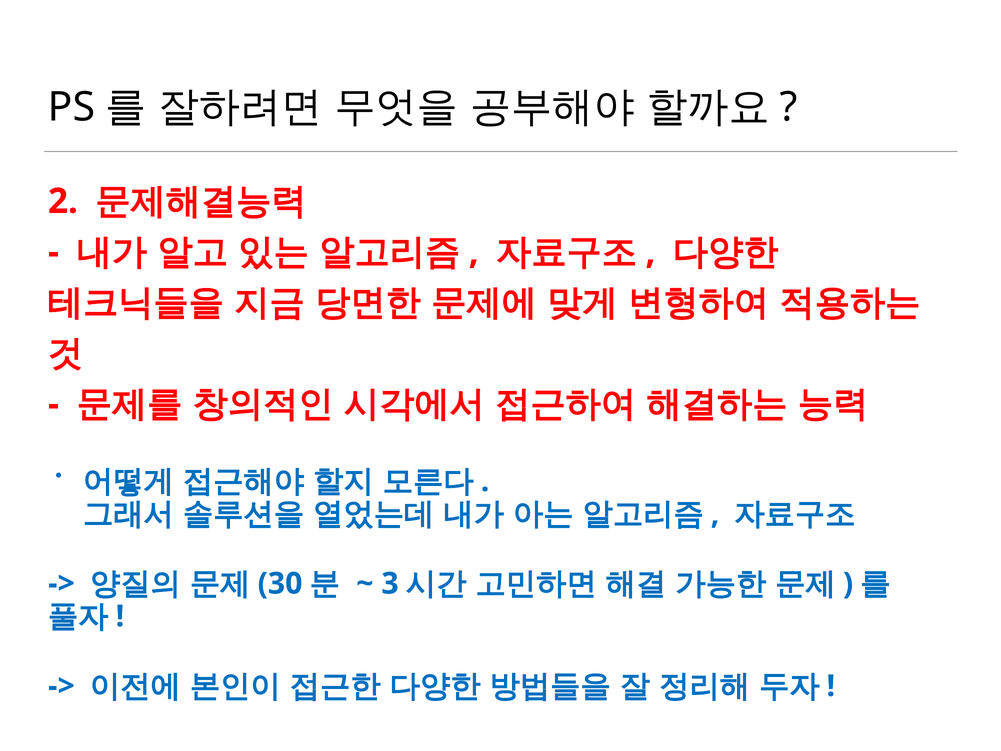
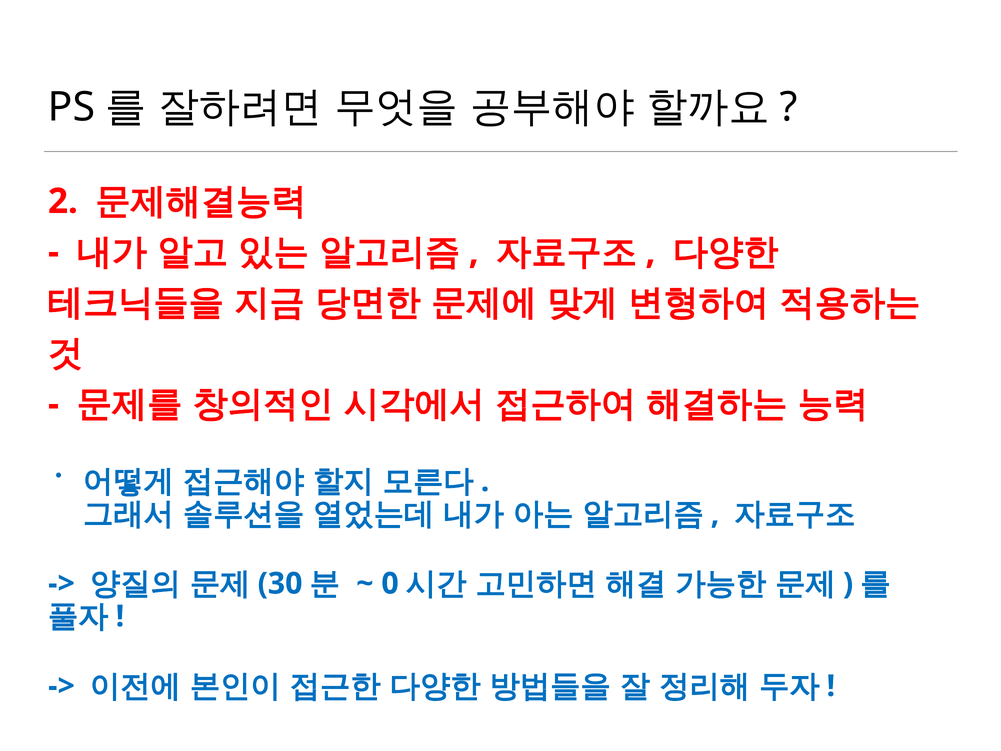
3: 3 -> 0 (390, 583)
